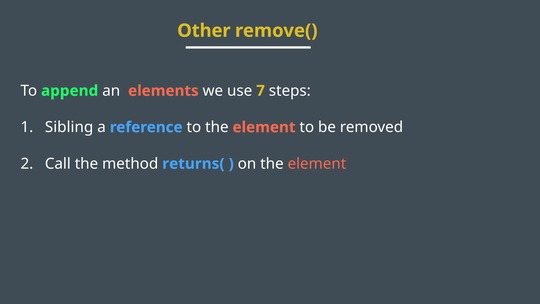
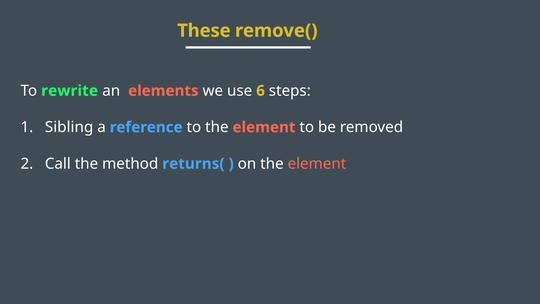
Other: Other -> These (204, 31)
append: append -> rewrite (70, 91)
7: 7 -> 6 (261, 91)
